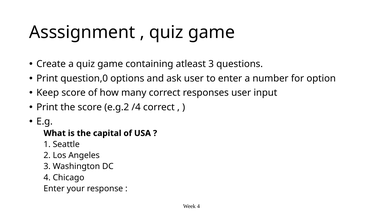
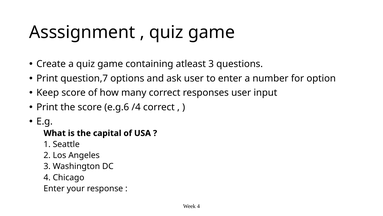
question,0: question,0 -> question,7 (84, 78)
e.g.2: e.g.2 -> e.g.6 (117, 107)
